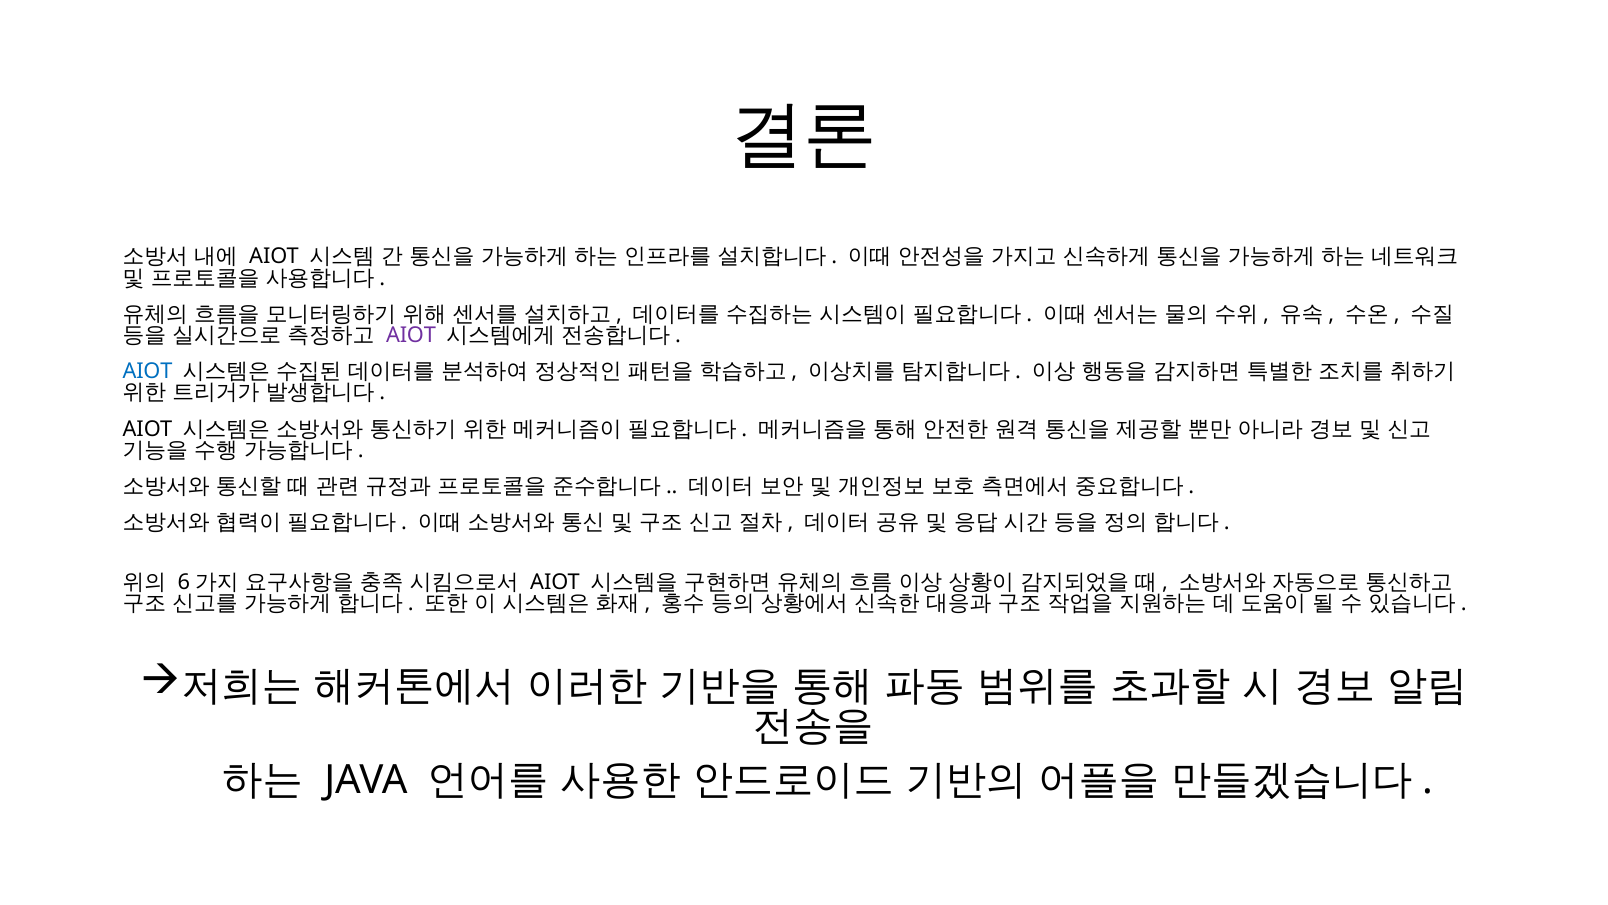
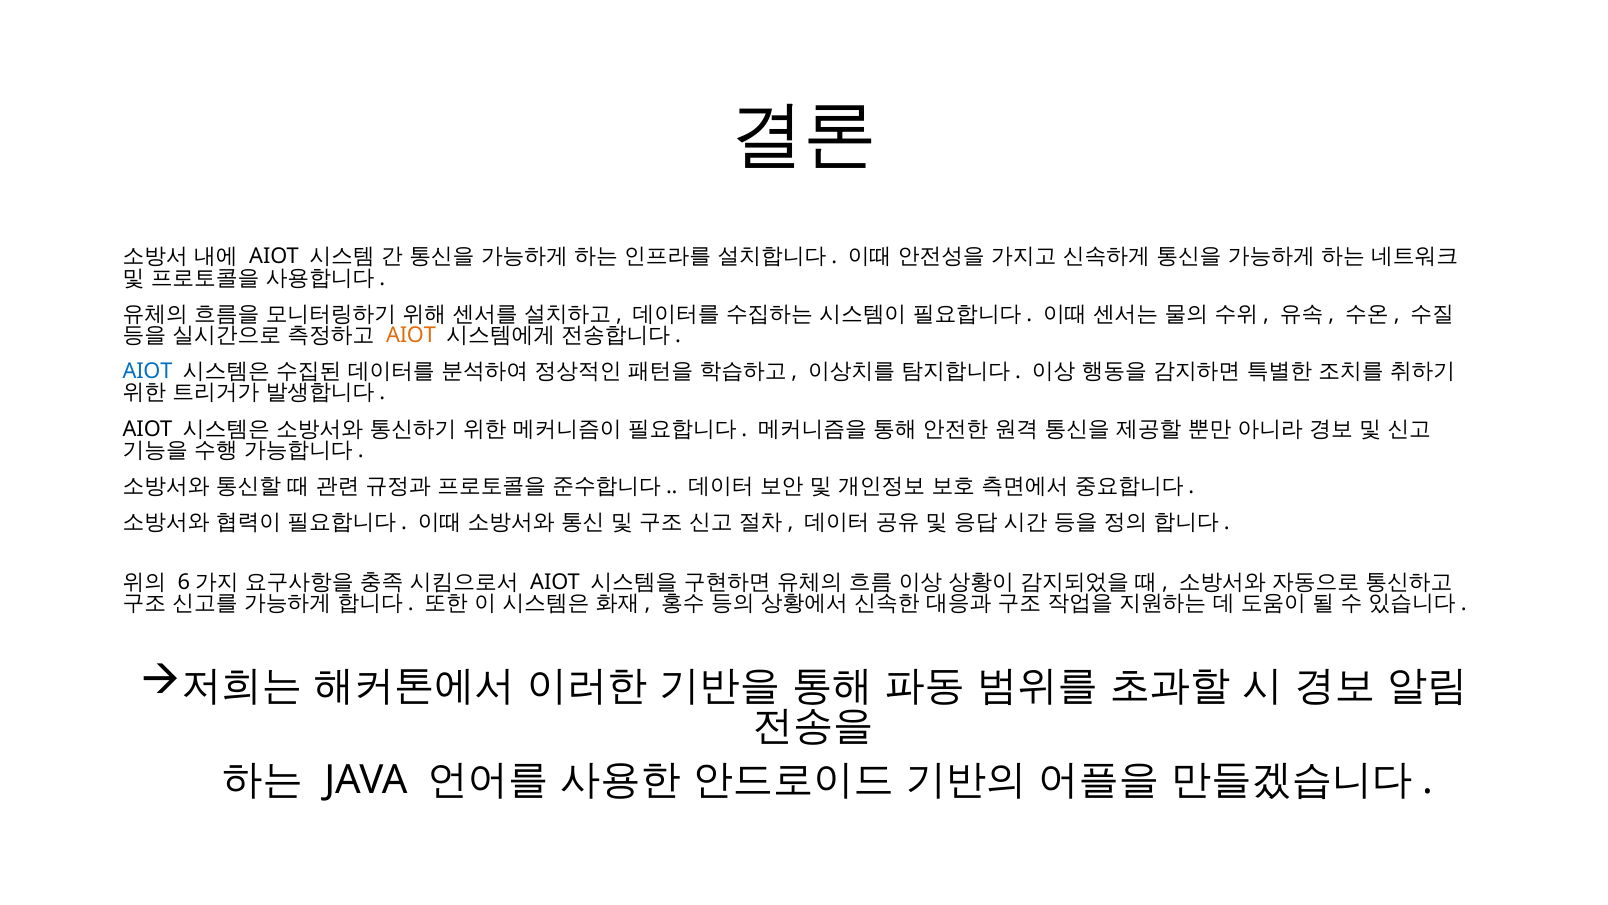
AIOT colour: purple -> orange (411, 335)
